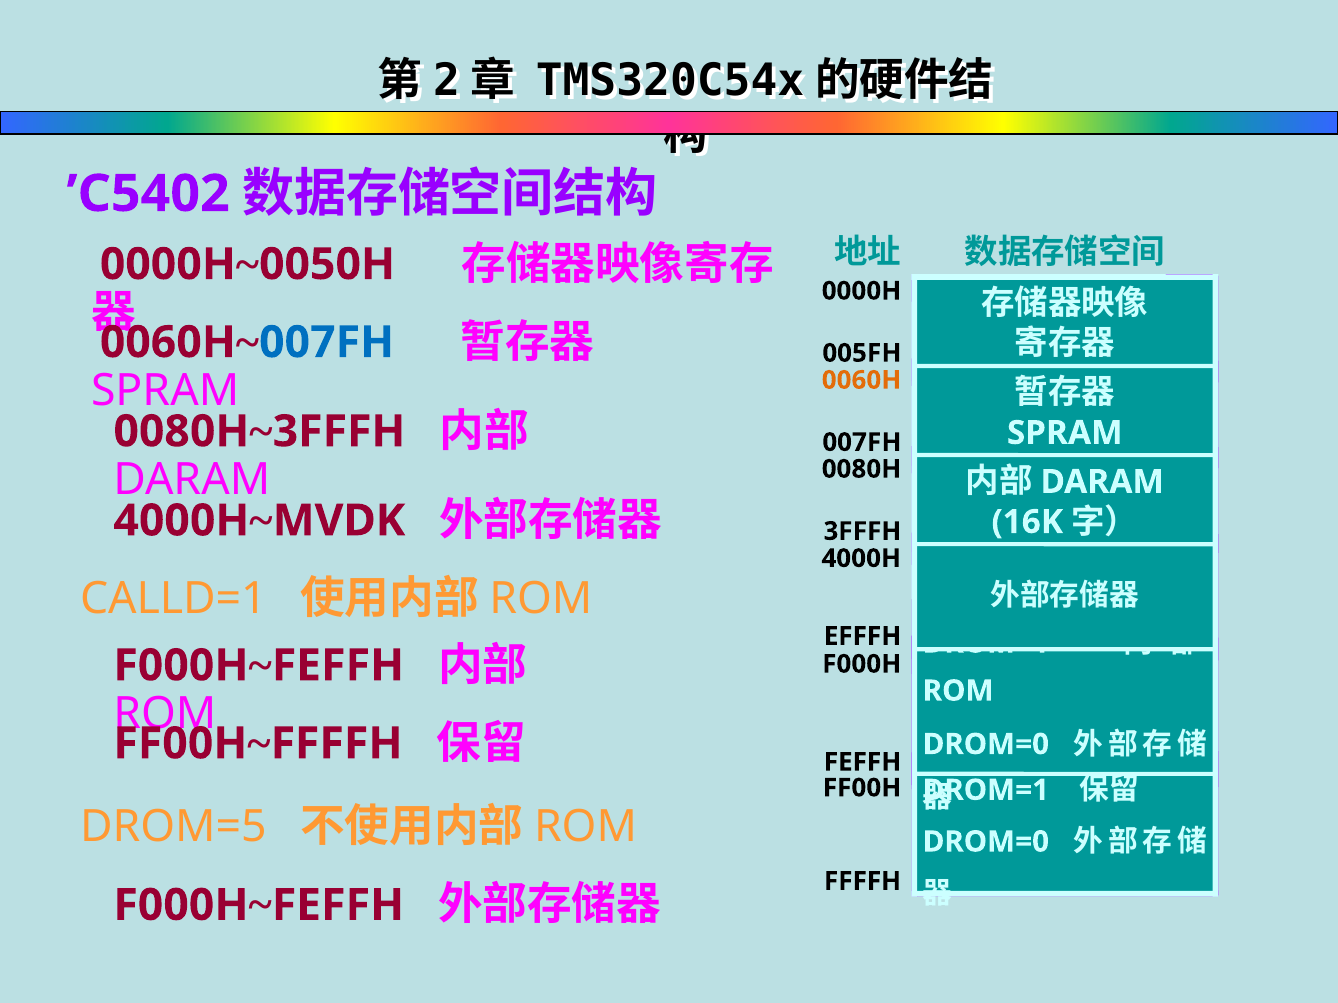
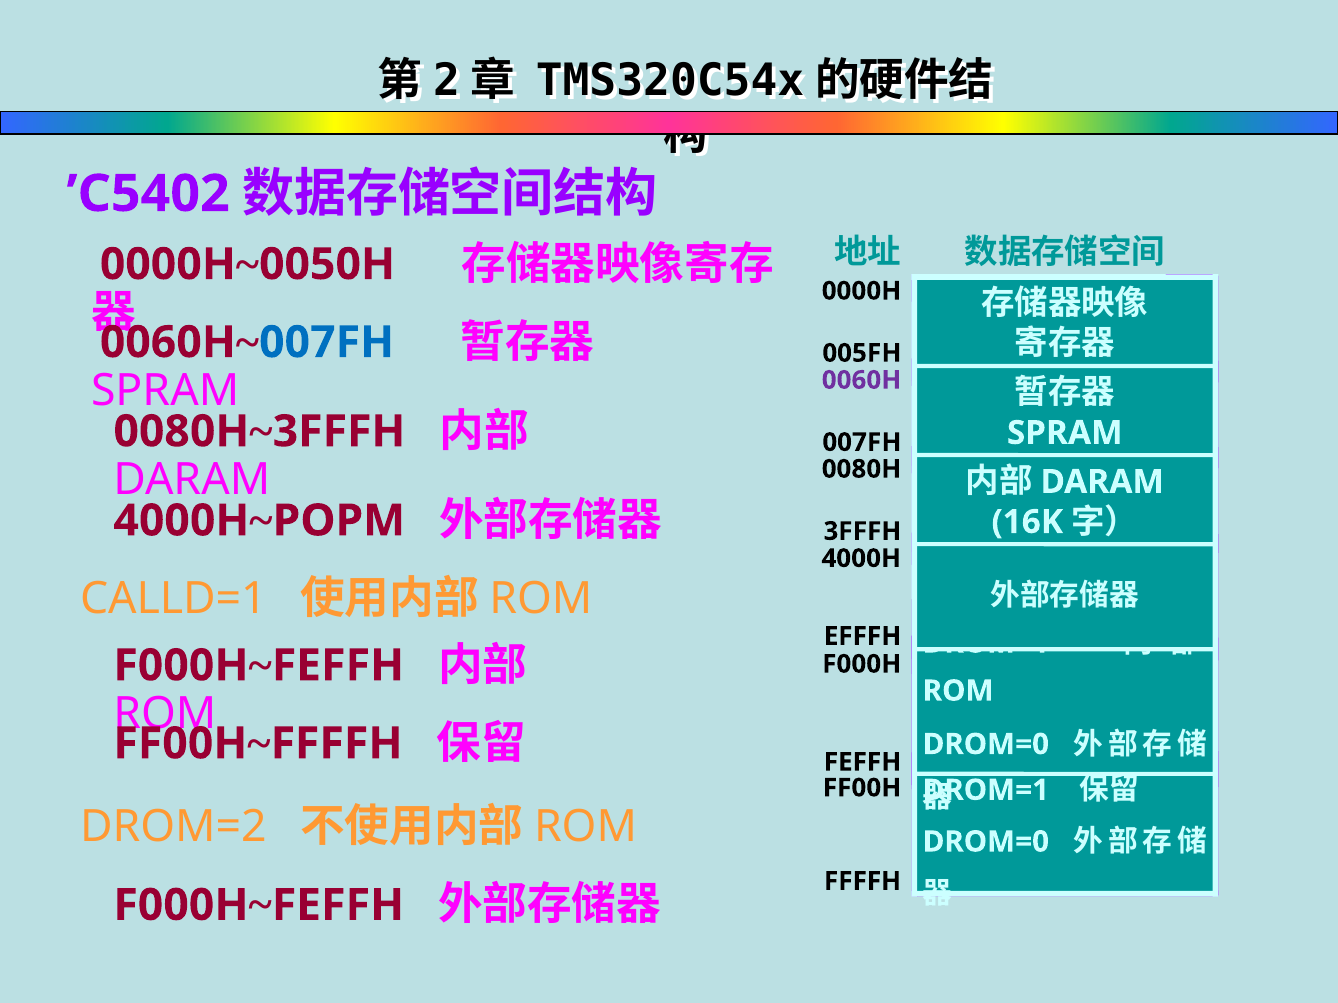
0060H colour: orange -> purple (861, 380)
MVDK: MVDK -> POPM (339, 521)
DROM=5: DROM=5 -> DROM=2 (173, 828)
